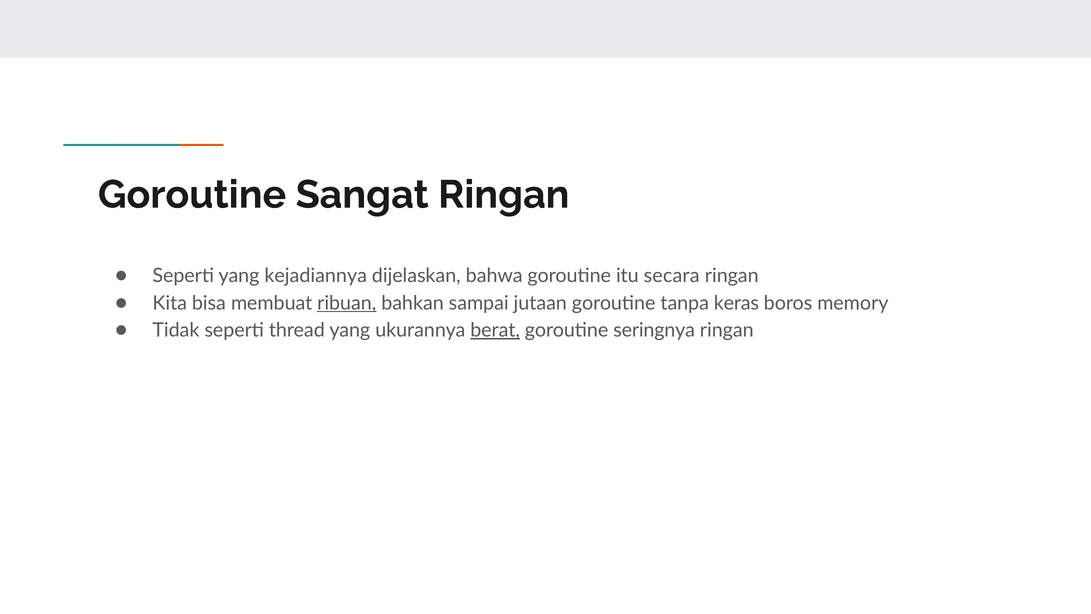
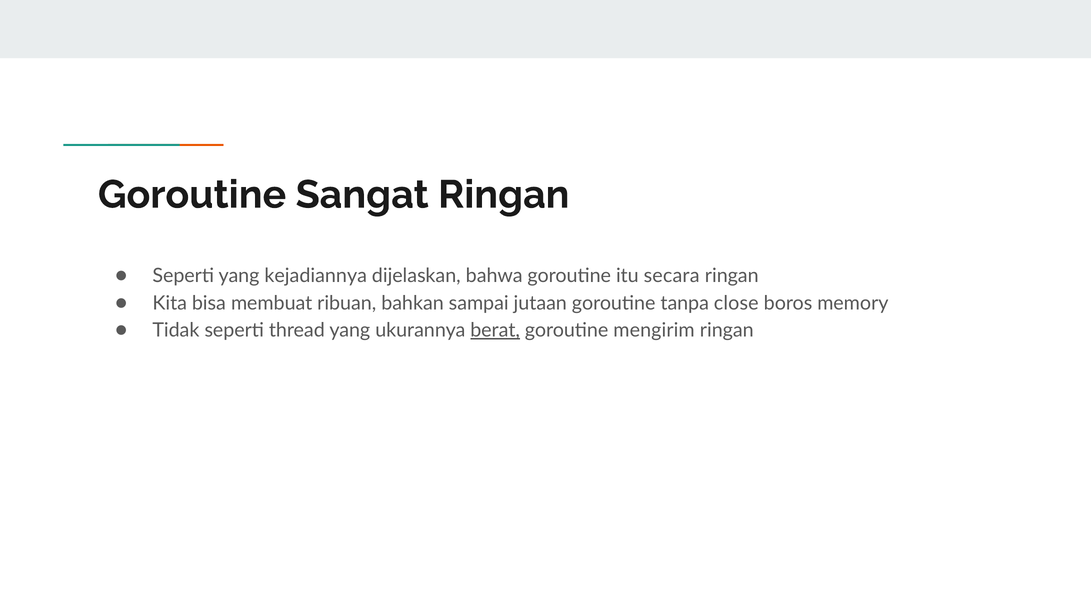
ribuan underline: present -> none (347, 303)
keras: keras -> close (736, 303)
seringnya: seringnya -> mengirim (654, 330)
